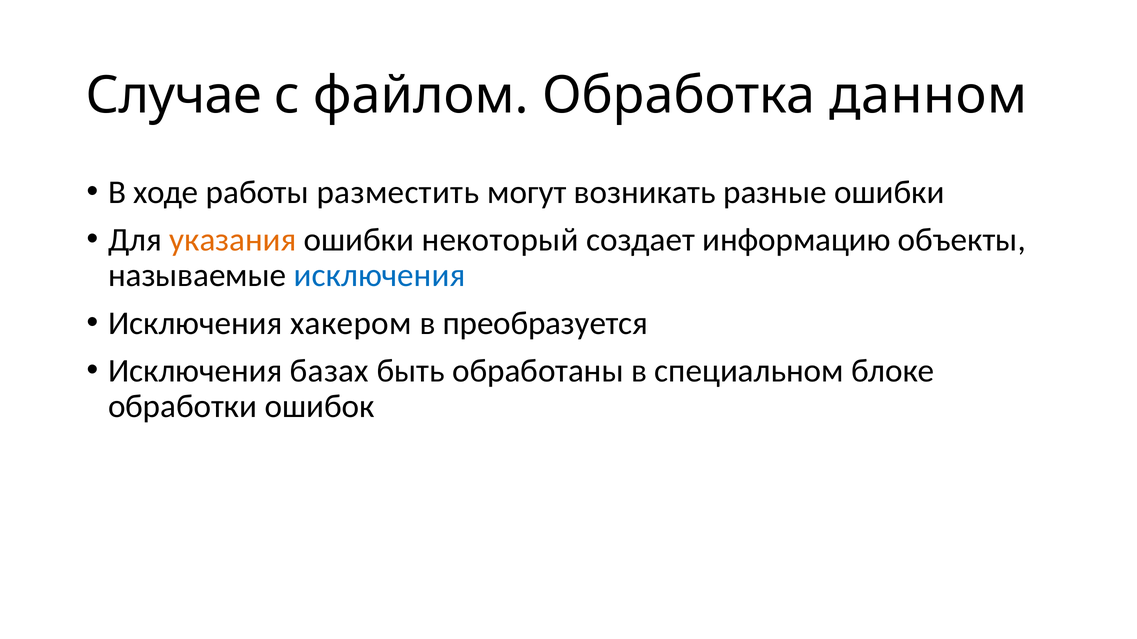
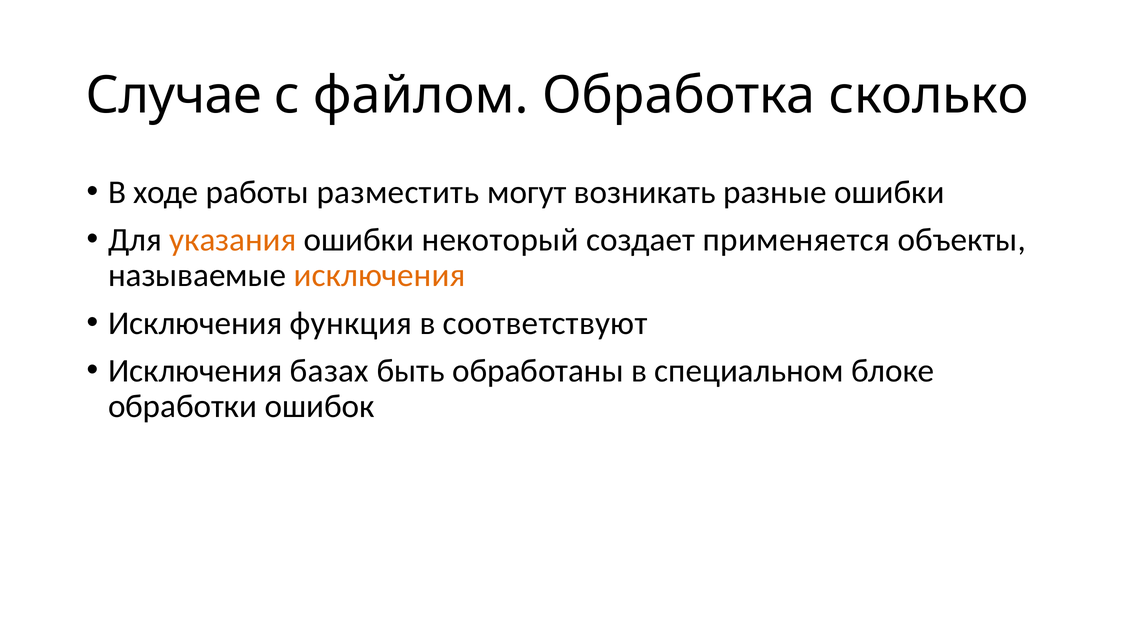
данном: данном -> сколько (929, 96)
информацию: информацию -> применяется (796, 240)
исключения colour: blue -> orange (380, 276)
хакером: хакером -> функция (351, 323)
преобразуется: преобразуется -> соответствуют (545, 323)
